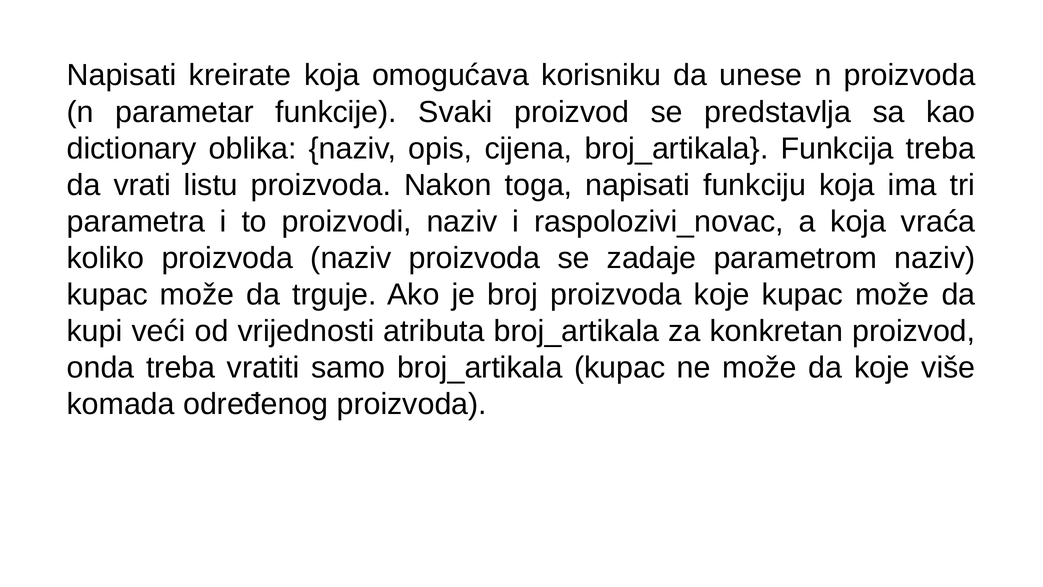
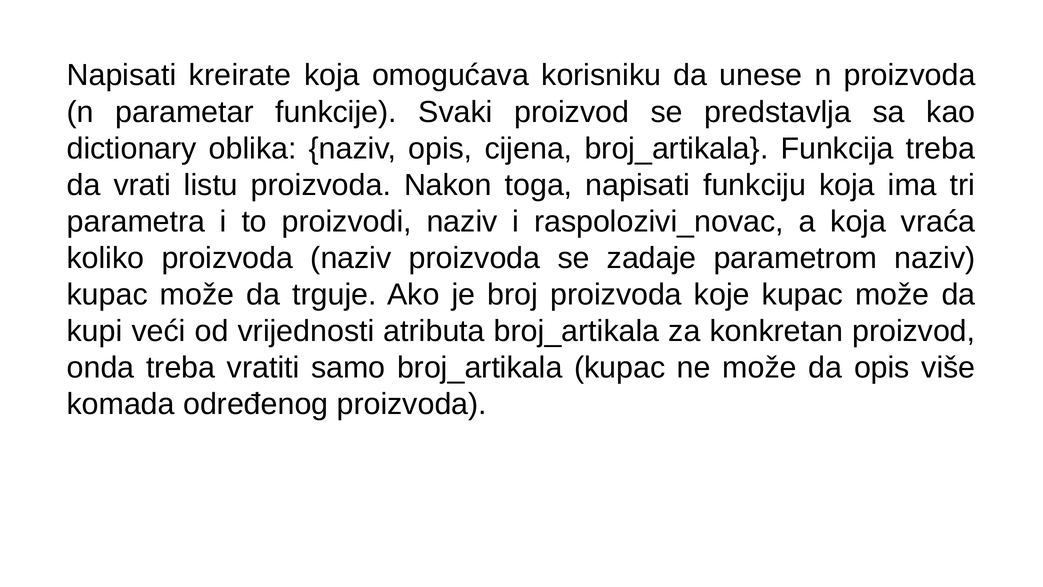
da koje: koje -> opis (882, 368)
